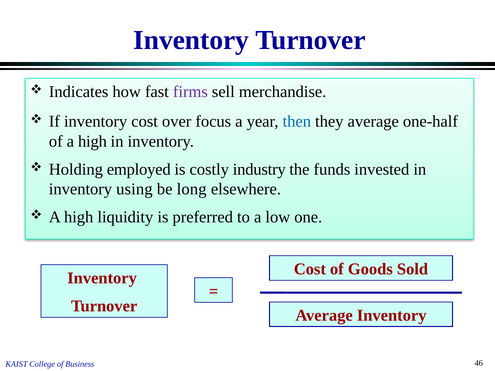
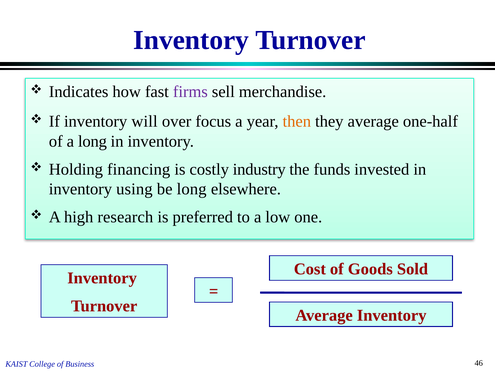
inventory cost: cost -> will (145, 122)
then colour: blue -> orange (297, 122)
of a high: high -> long (92, 141)
employed: employed -> financing (139, 169)
liquidity: liquidity -> research (125, 217)
